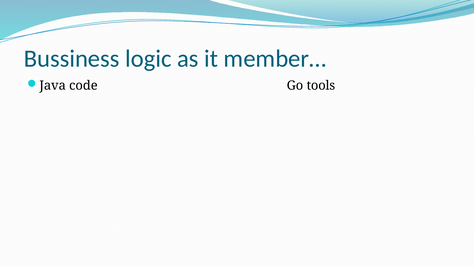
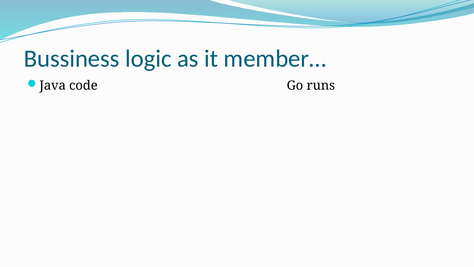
tools: tools -> runs (321, 86)
